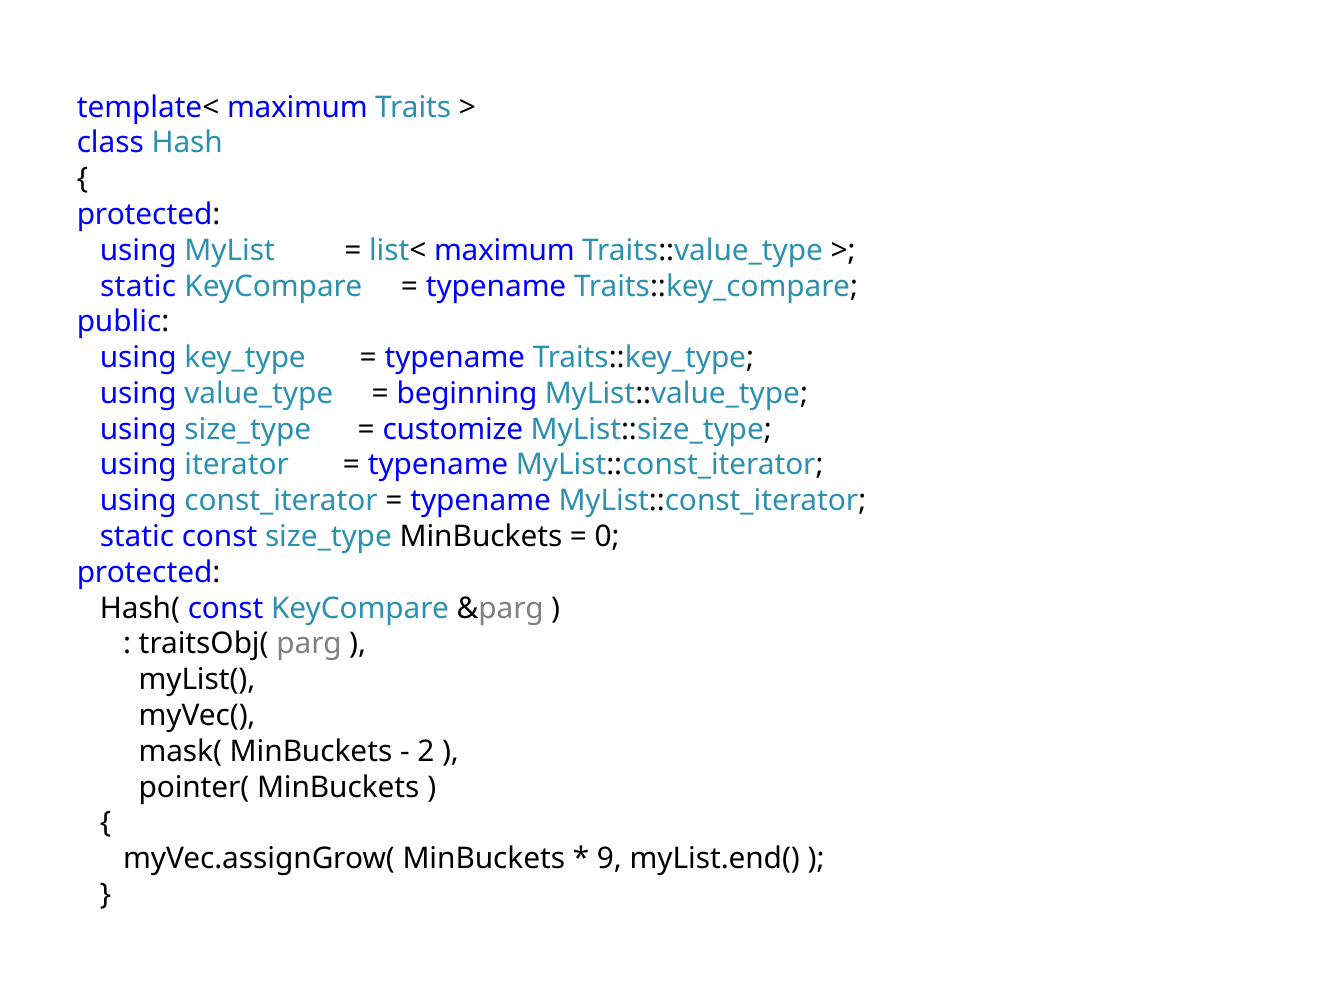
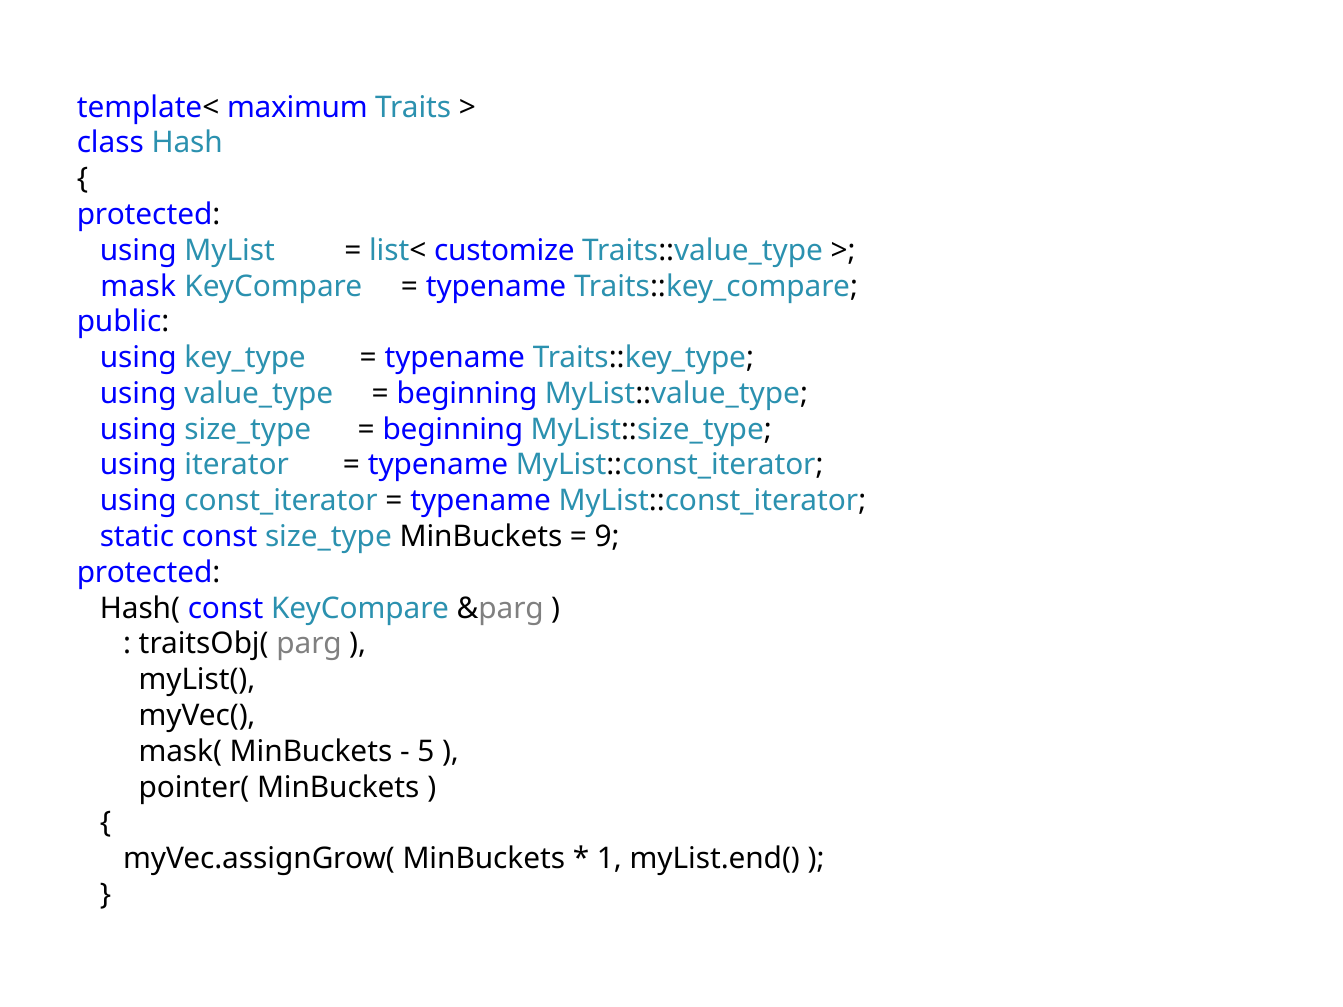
list< maximum: maximum -> customize (504, 250)
static: static -> mask (138, 286)
customize: customize -> beginning (453, 429)
0: 0 -> 9 (607, 537)
2: 2 -> 5 (426, 752)
9: 9 -> 1 (609, 859)
